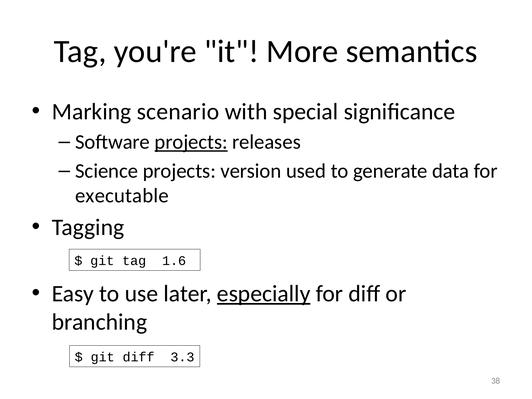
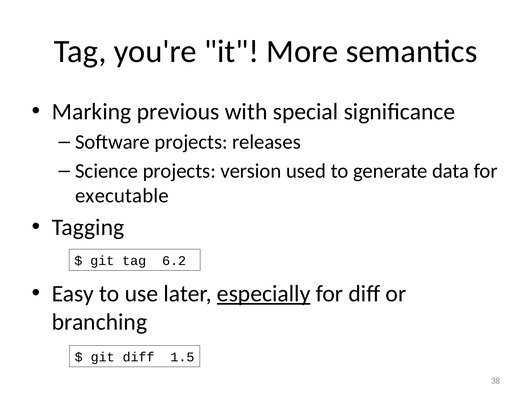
scenario: scenario -> previous (178, 112)
projects underline: present -> none (191, 142)
1.6: 1.6 -> 6.2 (174, 261)
3.3: 3.3 -> 1.5 (182, 357)
